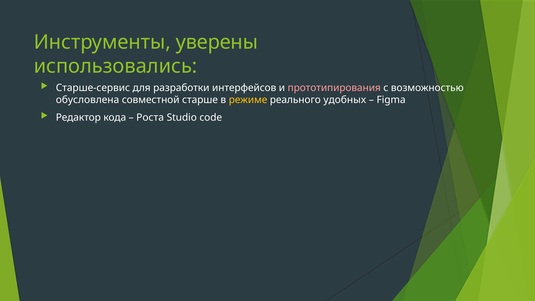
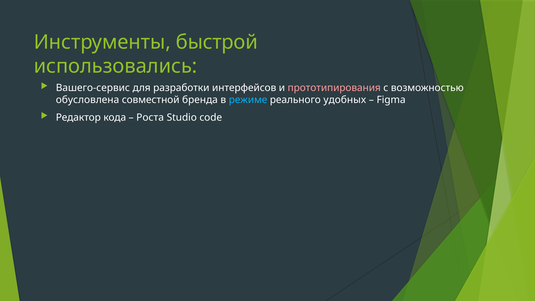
уверены: уверены -> быстрой (217, 42)
Старше-сервис: Старше-сервис -> Вашего-сервис (93, 88)
старше: старше -> бренда (200, 100)
режиме colour: yellow -> light blue (248, 100)
